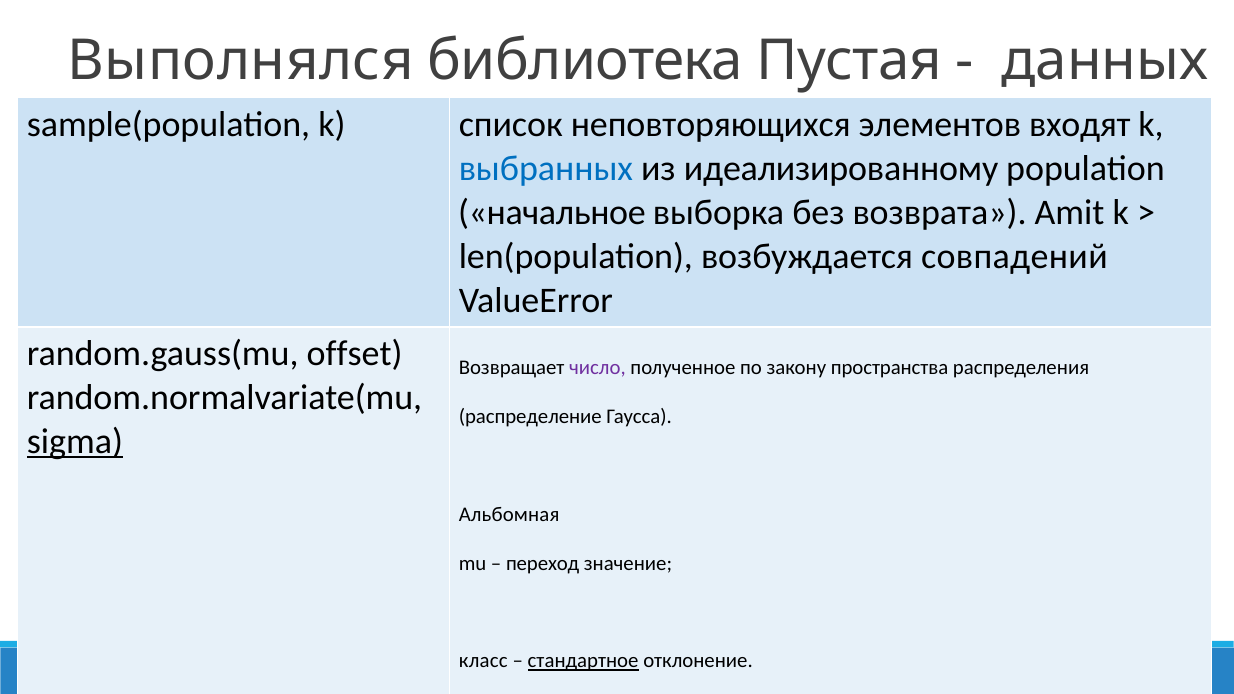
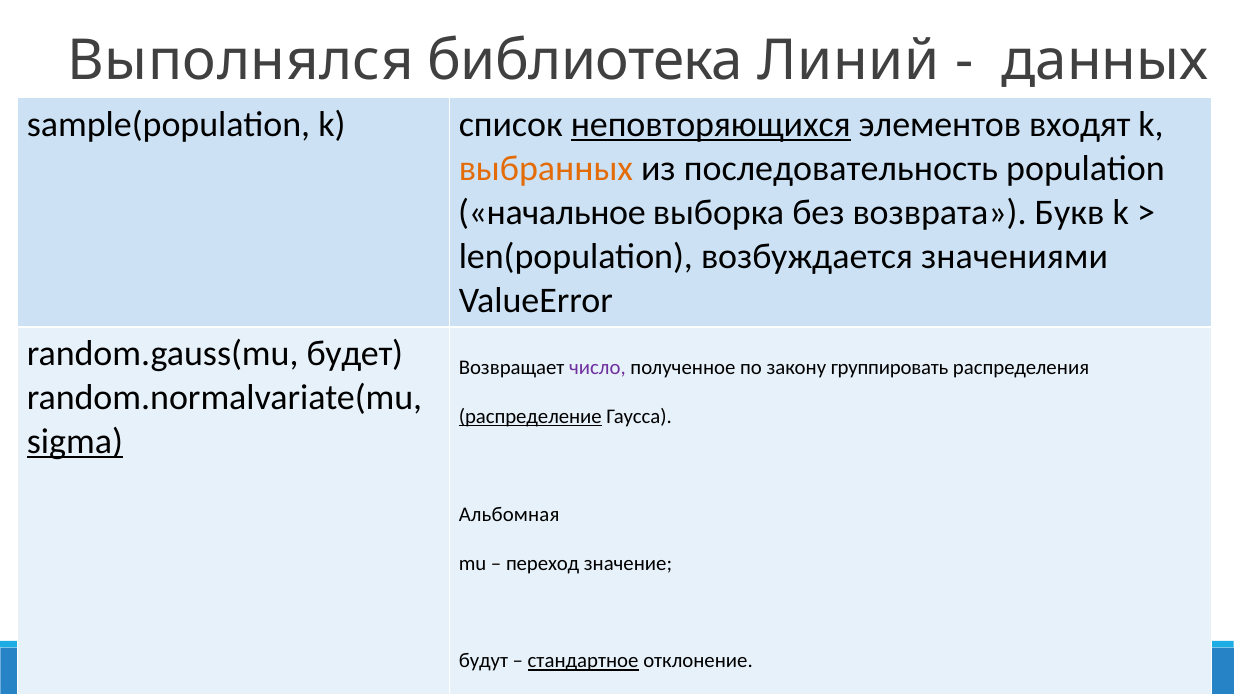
Пустая: Пустая -> Линий (849, 61)
неповторяющихся underline: none -> present (711, 125)
выбранных colour: blue -> orange (546, 169)
идеализированному: идеализированному -> последовательность (841, 169)
Amit: Amit -> Букв (1069, 213)
совпадений: совпадений -> значениями (1015, 257)
offset: offset -> будет (355, 354)
пространства: пространства -> группировать (890, 368)
распределение underline: none -> present (530, 417)
класс: класс -> будут (483, 661)
